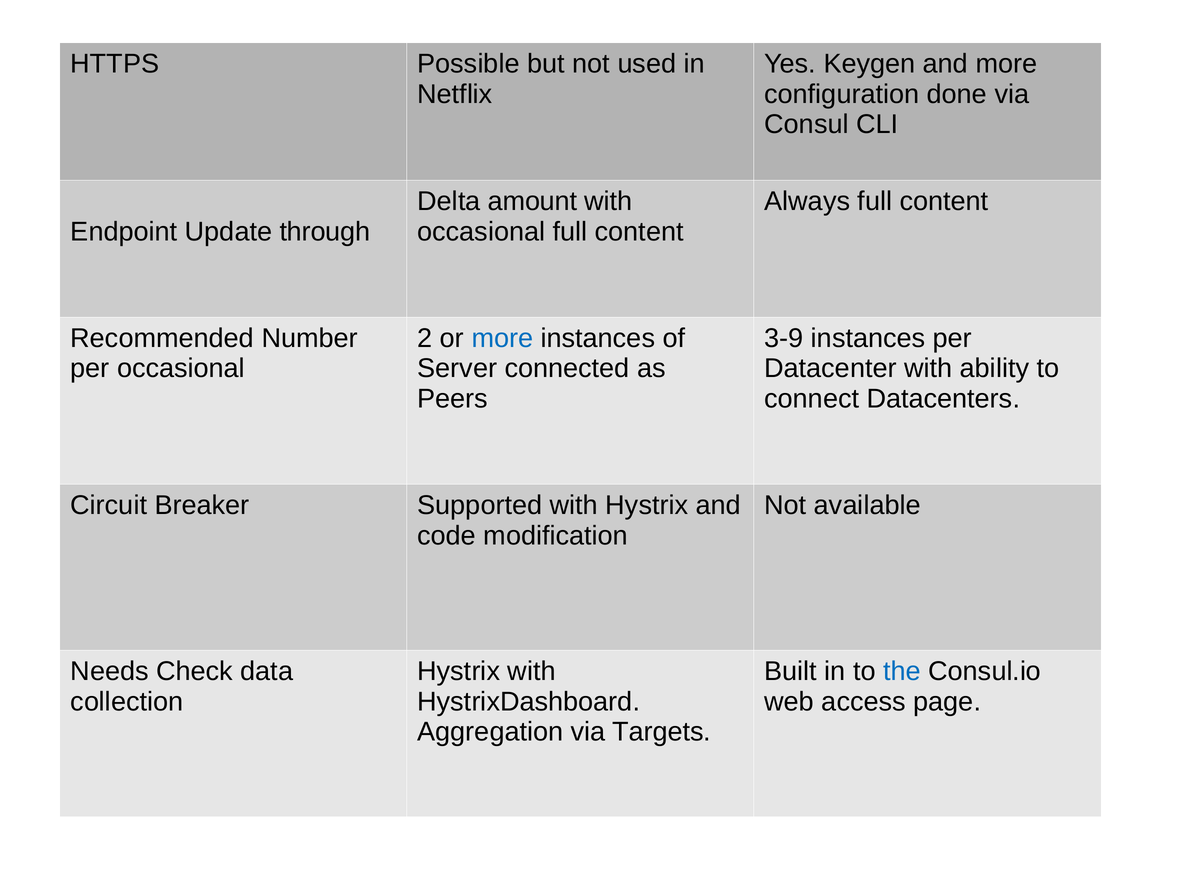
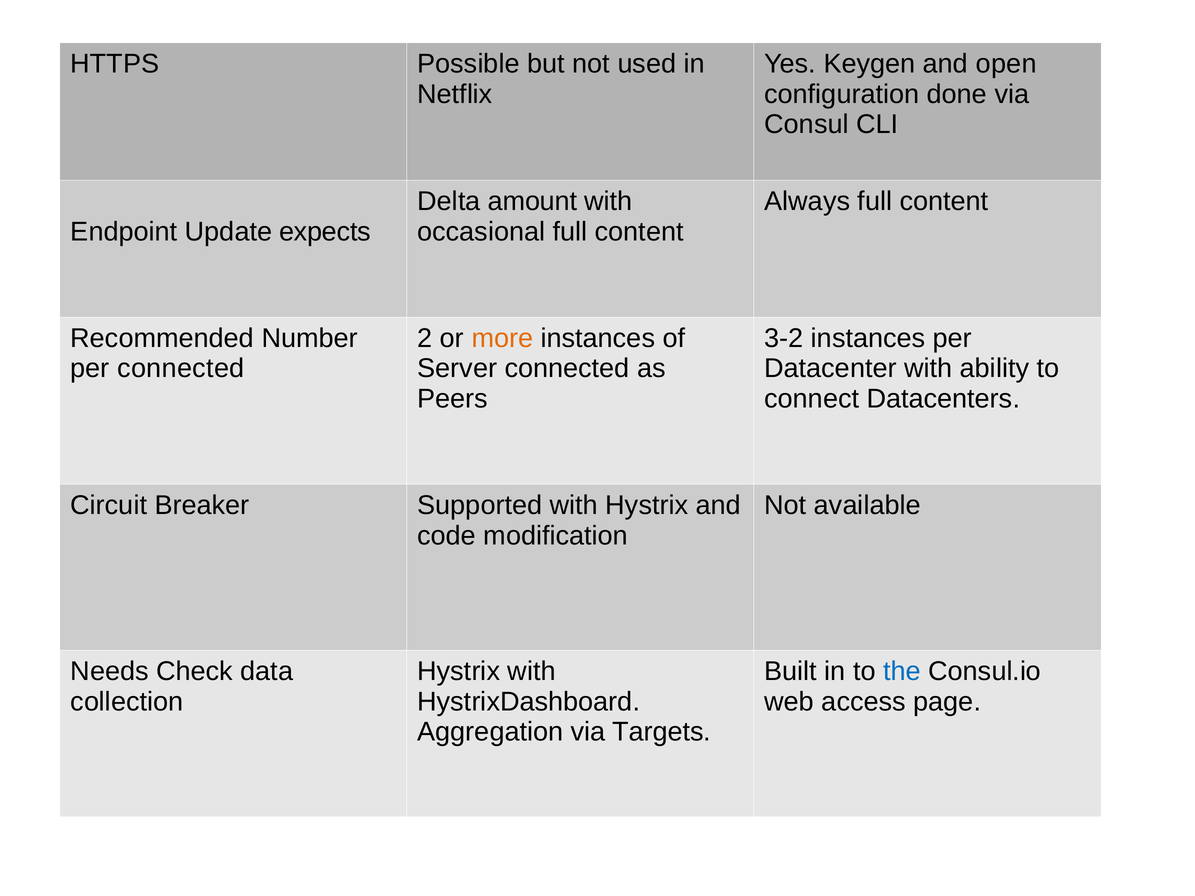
and more: more -> open (1006, 64)
through: through -> expects (325, 232)
more colour: blue -> orange (502, 338)
3-9: 3-9 -> 3-2 (784, 338)
per occasional: occasional -> connected (181, 369)
